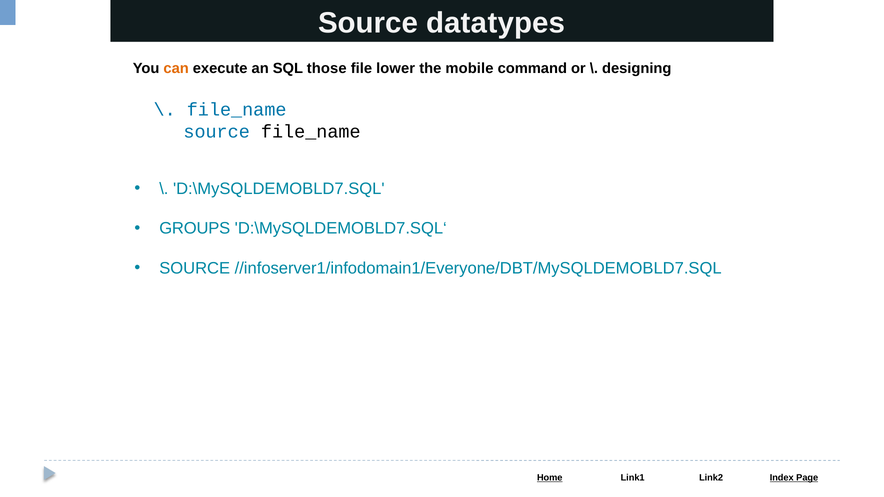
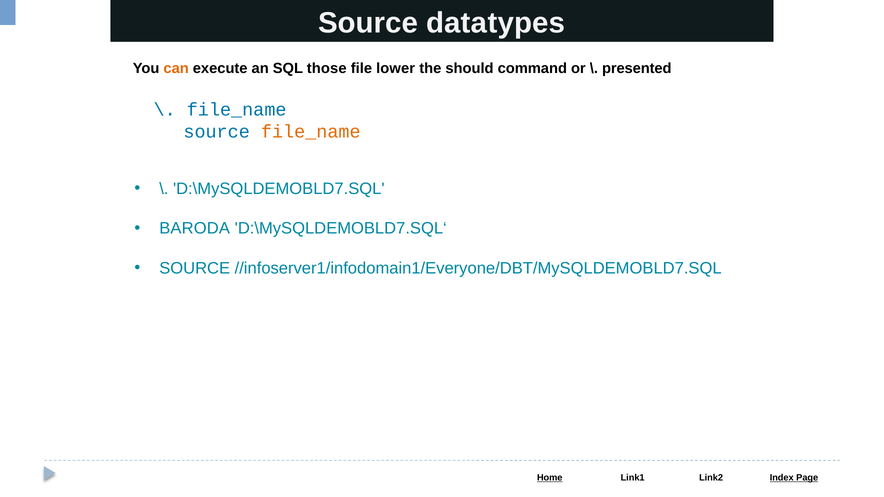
mobile: mobile -> should (470, 68)
designing: designing -> presented (637, 68)
file_name colour: black -> orange (311, 132)
GROUPS: GROUPS -> BARODA (195, 229)
